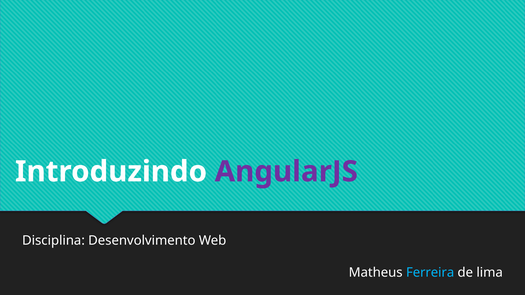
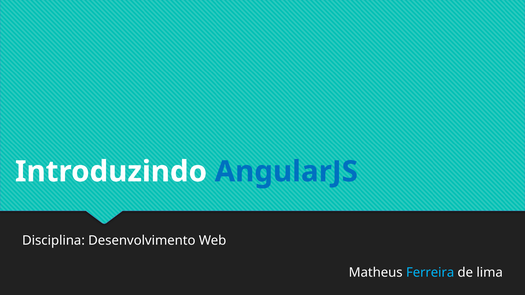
AngularJS colour: purple -> blue (286, 172)
